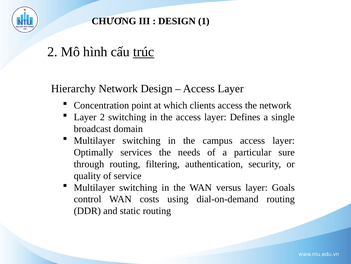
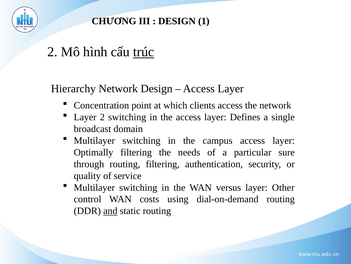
Optimally services: services -> filtering (136, 152)
Goals: Goals -> Other (283, 187)
and underline: none -> present (110, 210)
